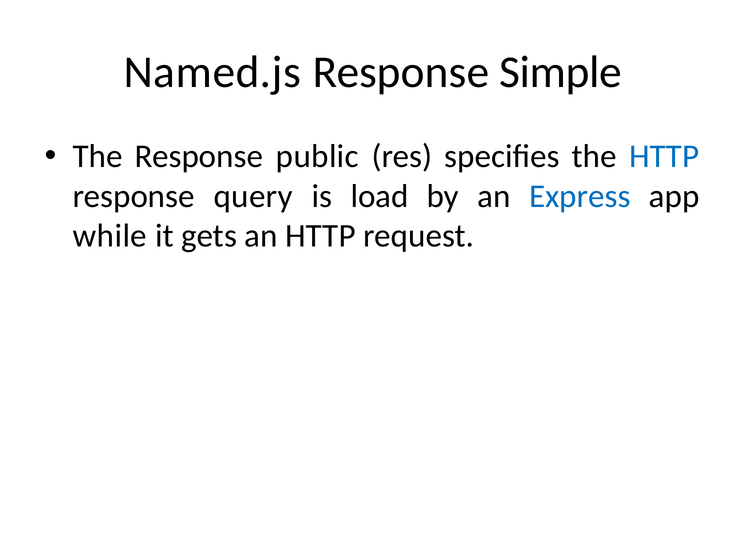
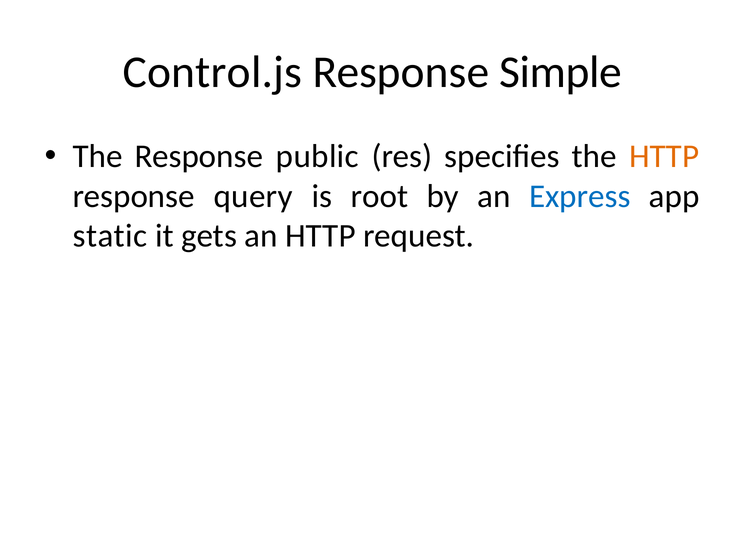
Named.js: Named.js -> Control.js (212, 72)
HTTP colour: blue -> orange (664, 156)
load: load -> root (379, 196)
while: while -> static (110, 236)
